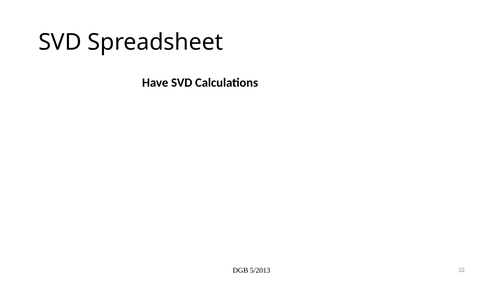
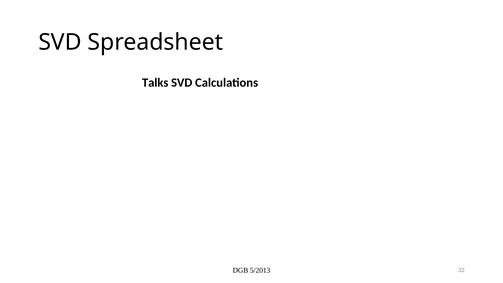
Have: Have -> Talks (155, 83)
